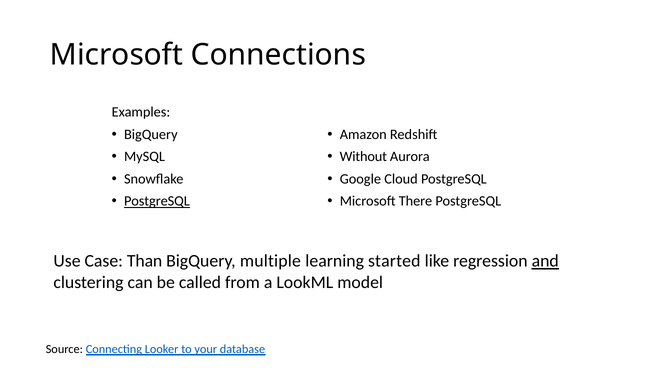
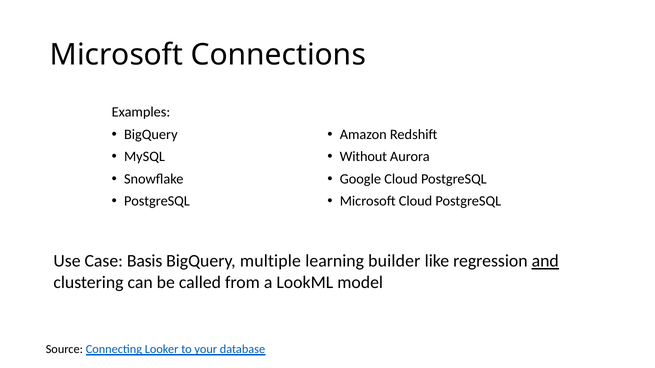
PostgreSQL underline: present -> none (157, 201)
Microsoft There: There -> Cloud (416, 201)
Than: Than -> Basis (145, 261)
started: started -> builder (394, 261)
